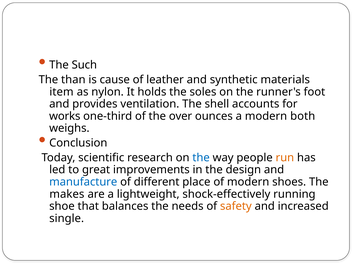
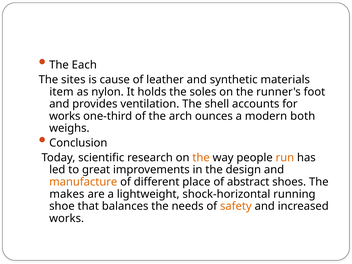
Such: Such -> Each (84, 65)
than: than -> sites (73, 80)
over: over -> arch (180, 116)
the colour: blue -> orange (201, 158)
manufacture colour: blue -> orange (83, 182)
of modern: modern -> abstract (248, 182)
shock-effectively: shock-effectively -> shock-horizontal (226, 194)
single: single -> works (67, 218)
